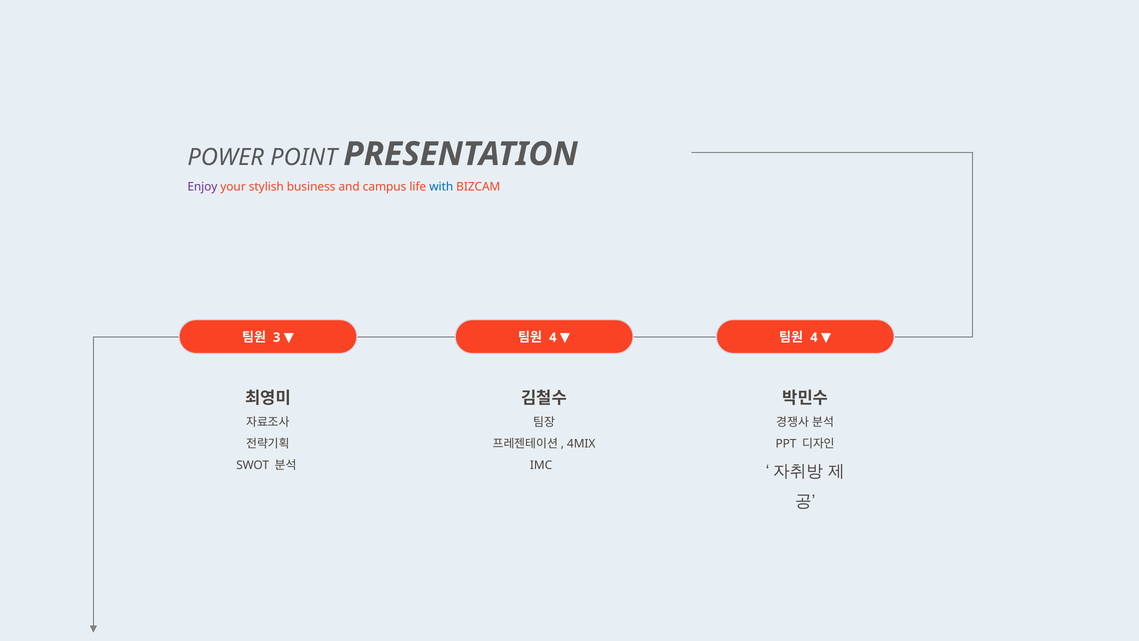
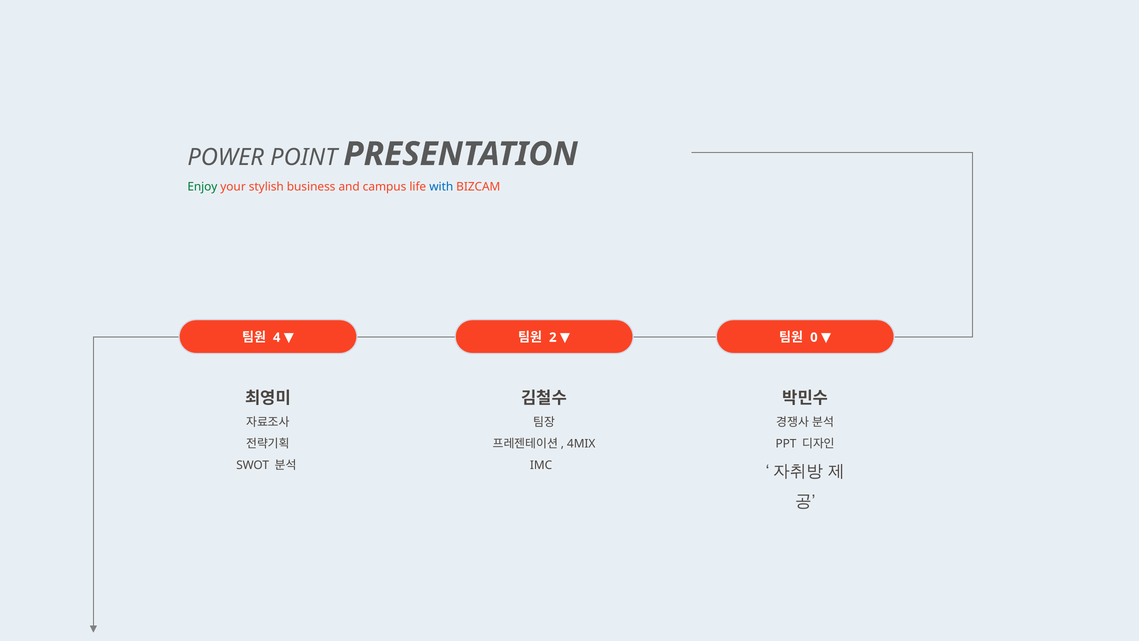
Enjoy colour: purple -> green (202, 187)
3: 3 -> 4 (277, 337)
4: 4 -> 2 (553, 337)
4: 4 -> 0 (814, 337)
